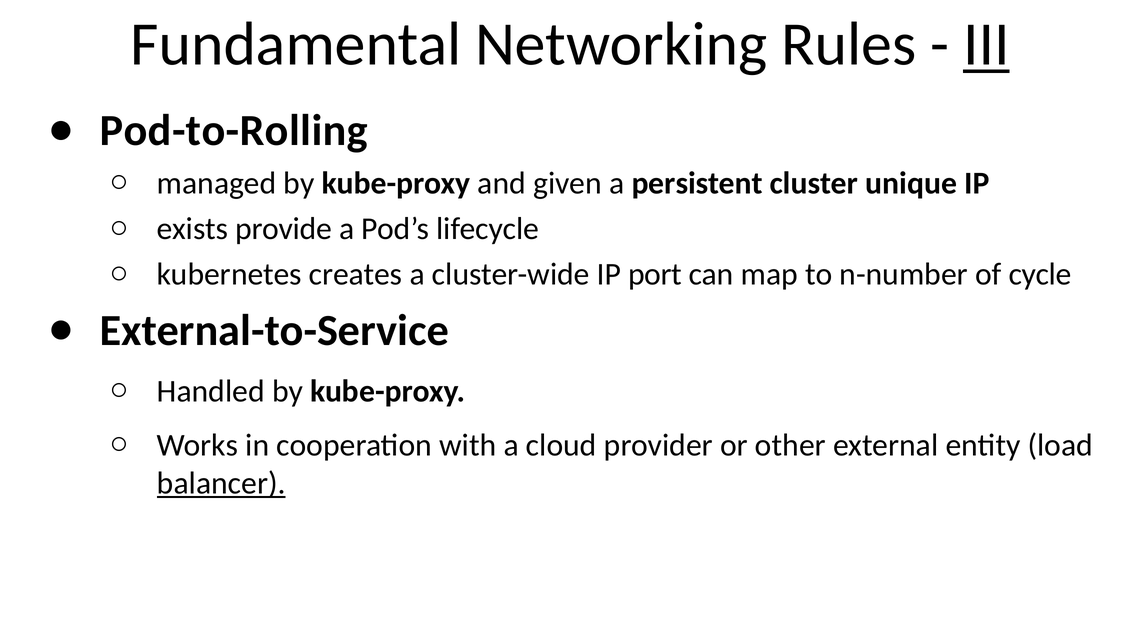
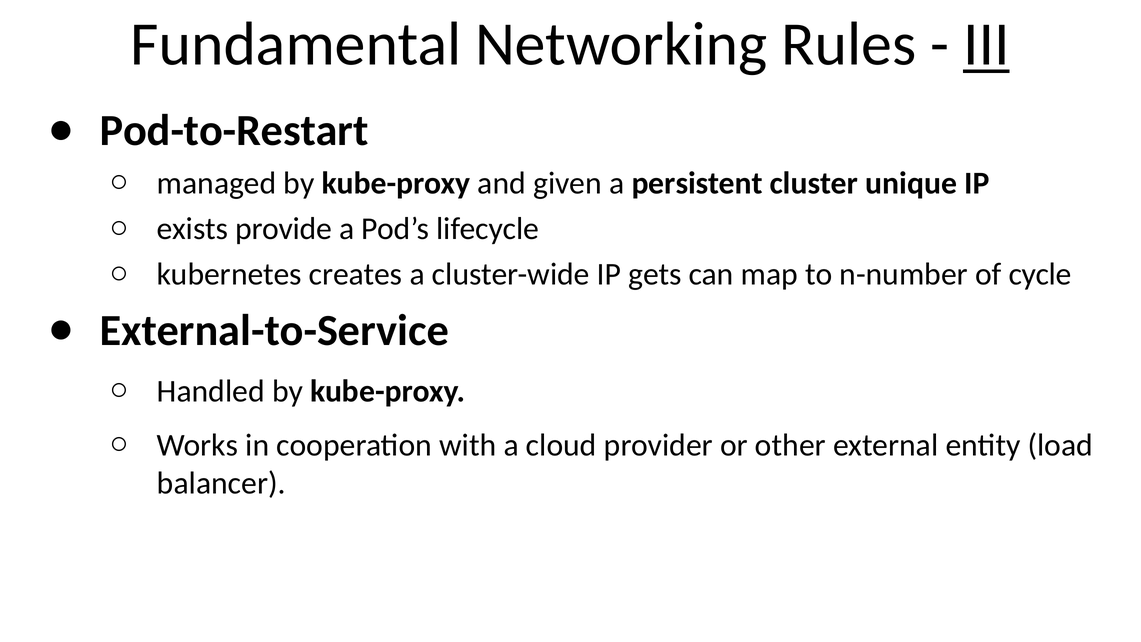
Pod-to-Rolling: Pod-to-Rolling -> Pod-to-Restart (234, 131)
port: port -> gets (655, 274)
balancer underline: present -> none (221, 483)
